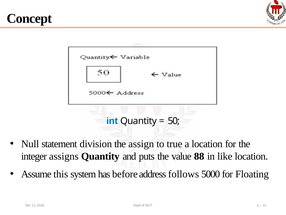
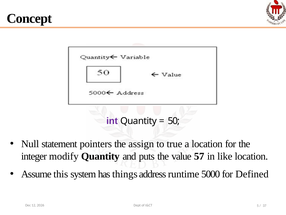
int colour: blue -> purple (112, 121)
division: division -> pointers (96, 144)
assigns: assigns -> modify (64, 156)
88: 88 -> 57 (199, 156)
before: before -> things (125, 174)
follows: follows -> runtime (184, 174)
Floating: Floating -> Defined (252, 174)
